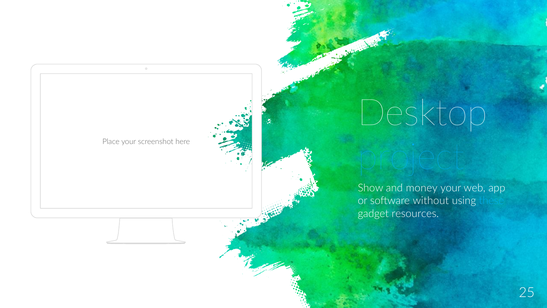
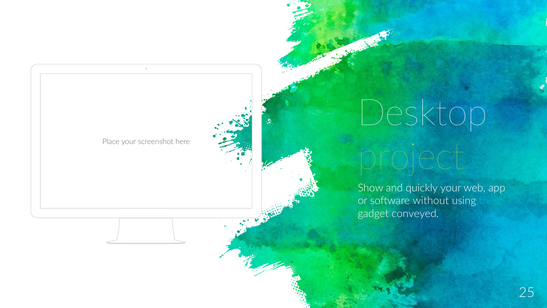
project colour: light blue -> light green (411, 157)
money: money -> quickly (422, 188)
resources: resources -> conveyed (415, 213)
